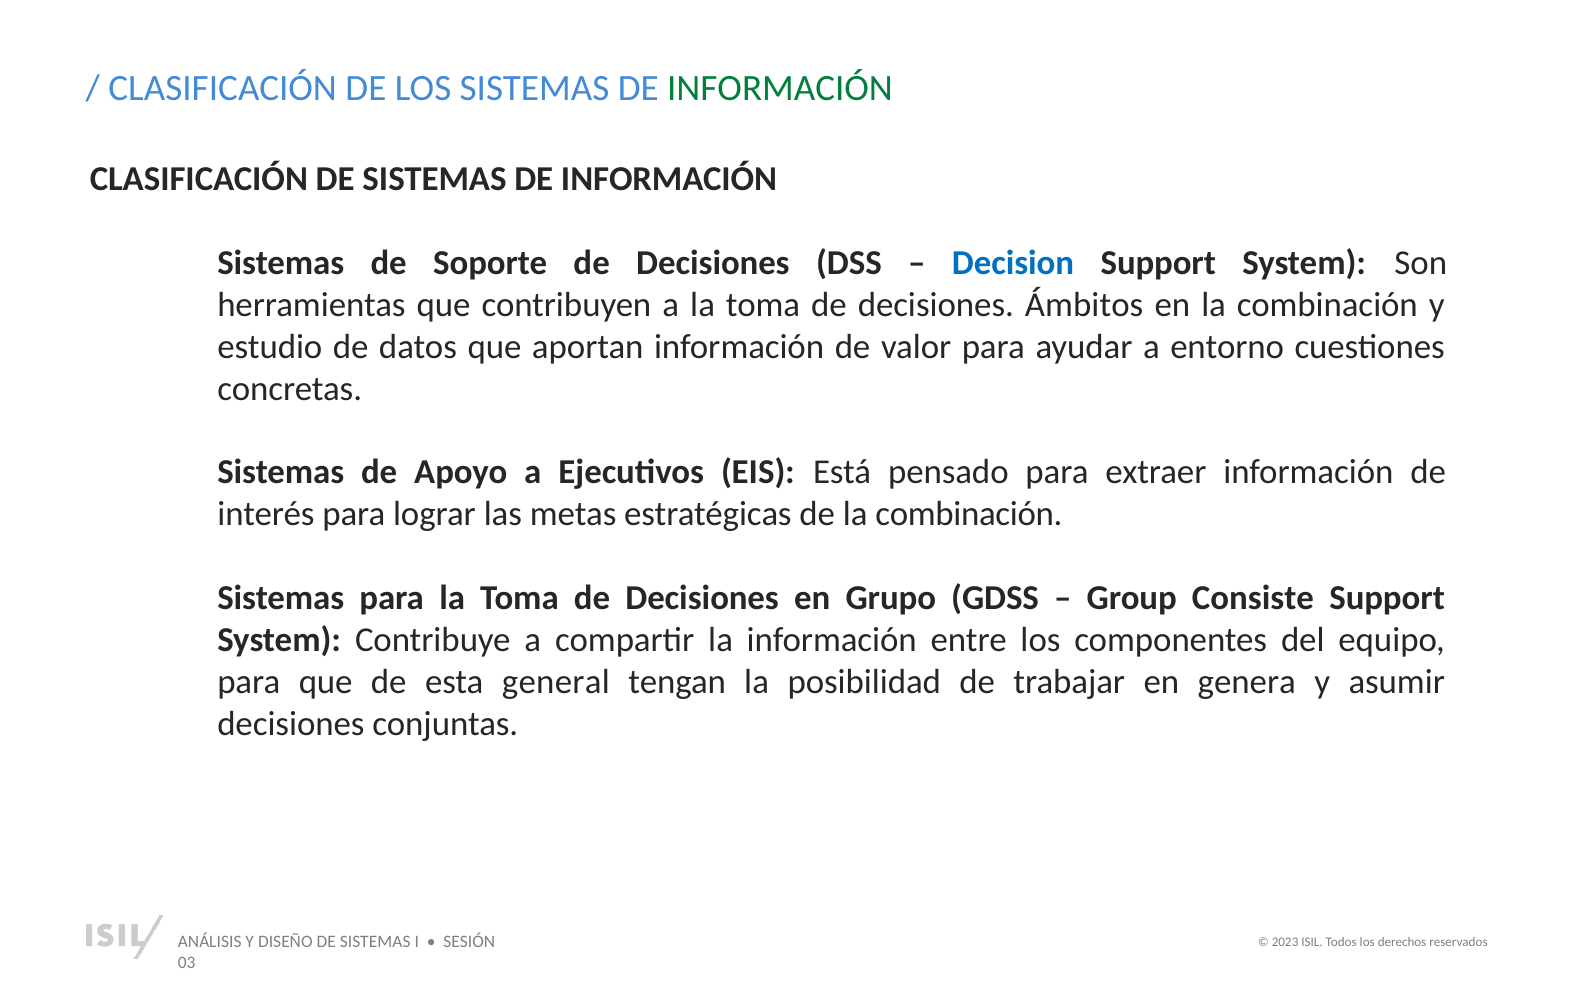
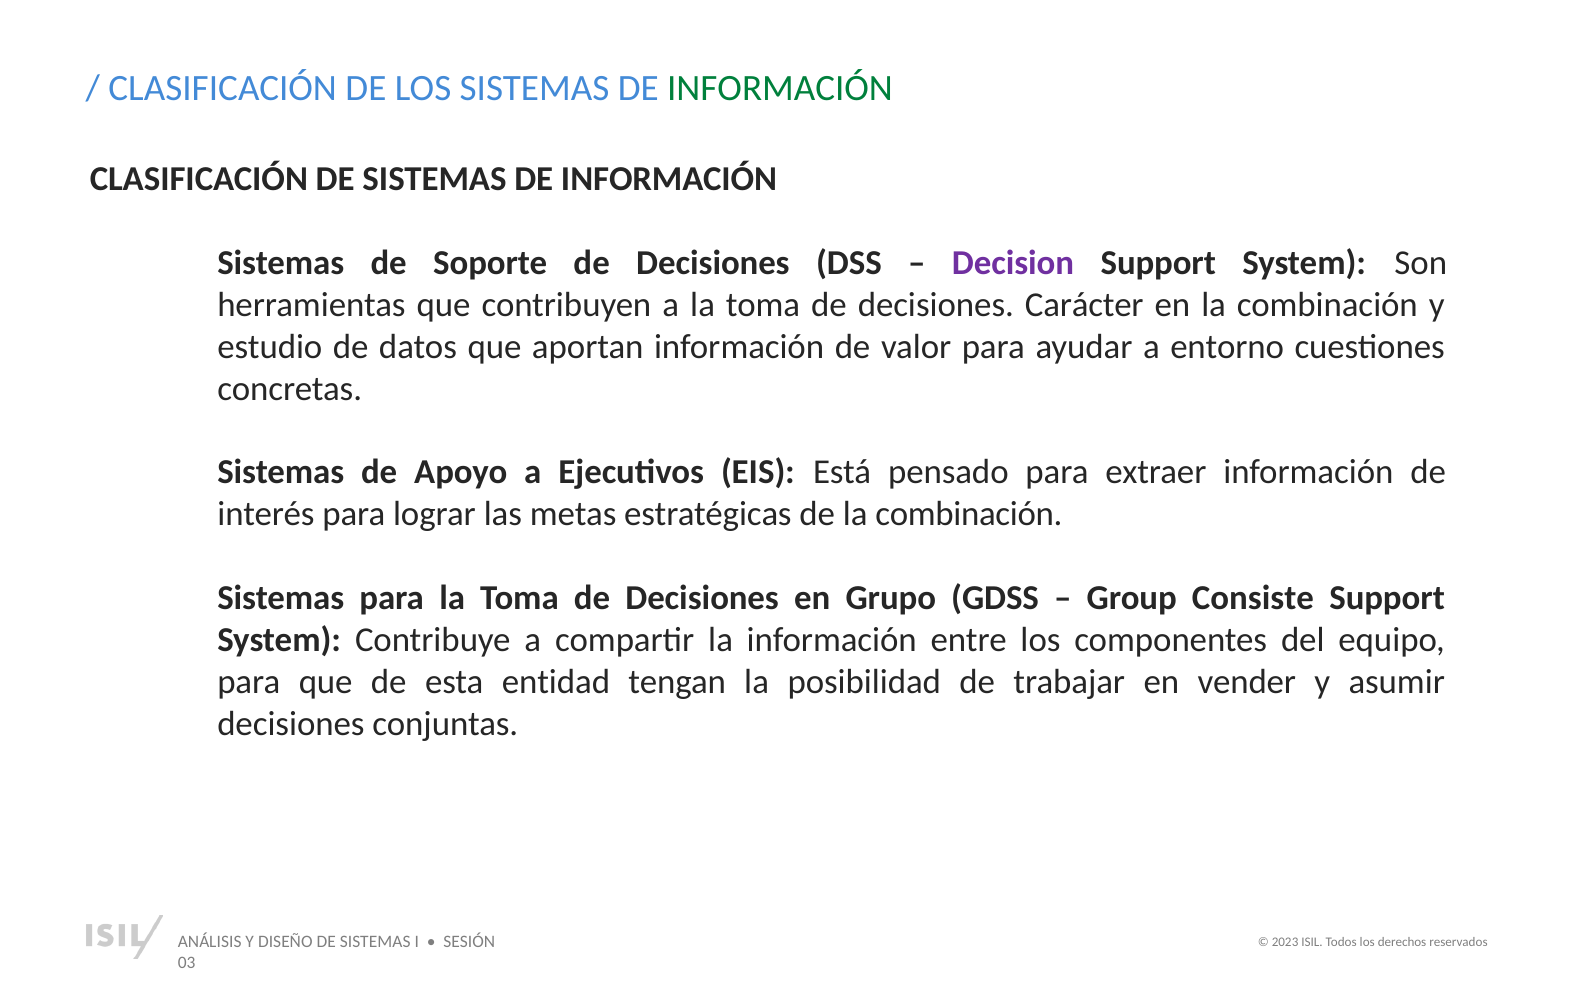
Decision colour: blue -> purple (1013, 263)
Ámbitos: Ámbitos -> Carácter (1084, 305)
general: general -> entidad (556, 682)
genera: genera -> vender (1247, 682)
